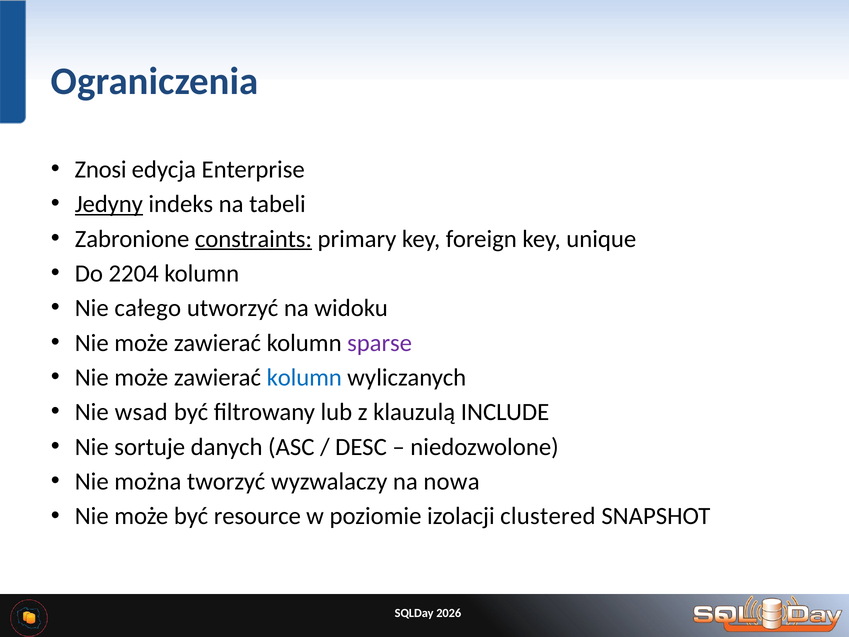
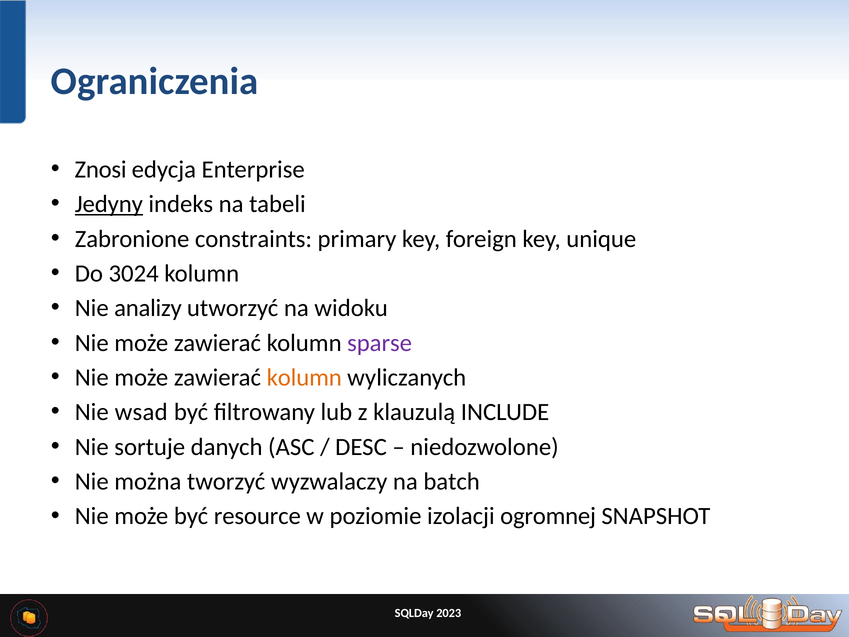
constraints underline: present -> none (253, 239)
2204: 2204 -> 3024 (134, 273)
całego: całego -> analizy (148, 308)
kolumn colour: blue -> orange (304, 377)
nowa: nowa -> batch (452, 481)
clustered: clustered -> ogromnej (548, 516)
2026: 2026 -> 2023 (449, 613)
